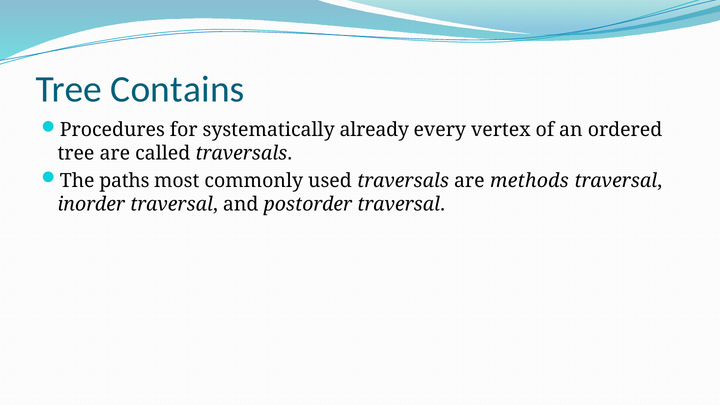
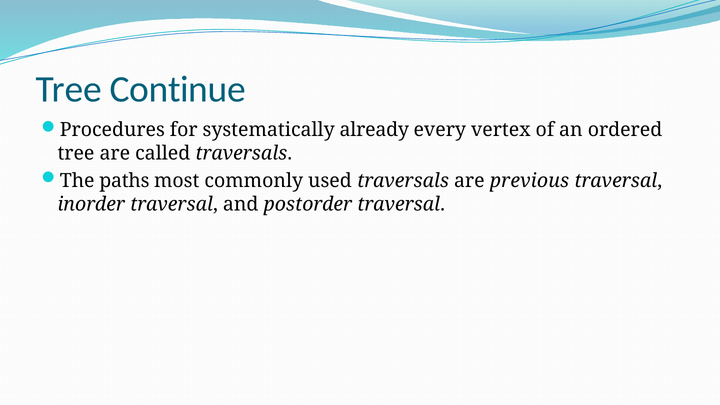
Contains: Contains -> Continue (178, 89)
methods: methods -> previous (529, 181)
